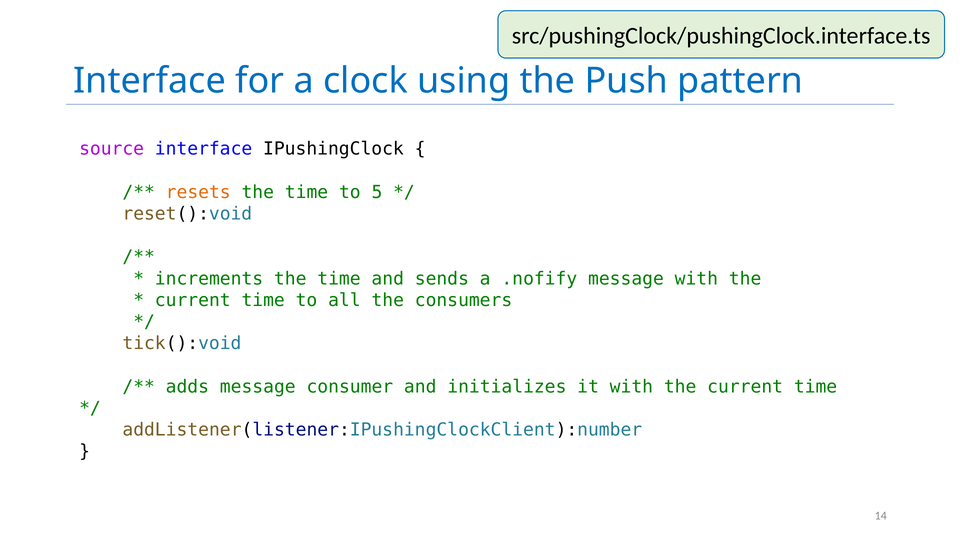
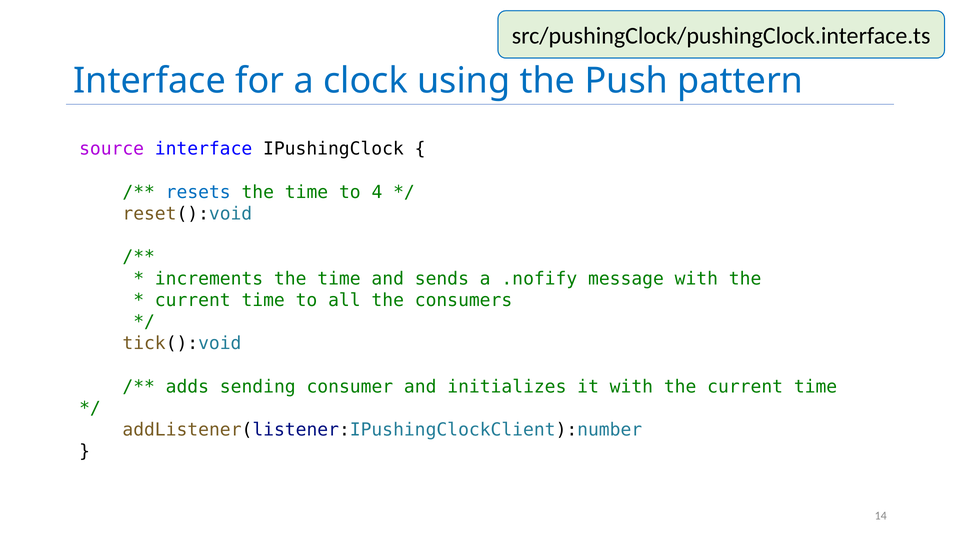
resets colour: orange -> blue (198, 192)
5: 5 -> 4 (377, 192)
adds message: message -> sending (258, 387)
